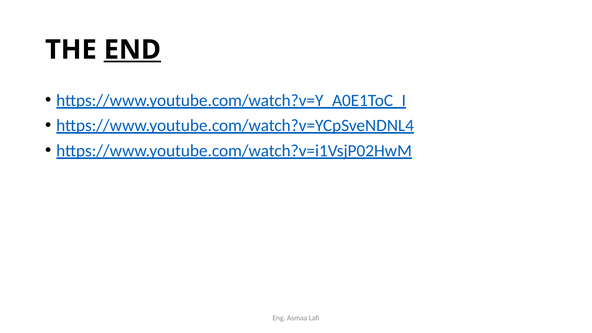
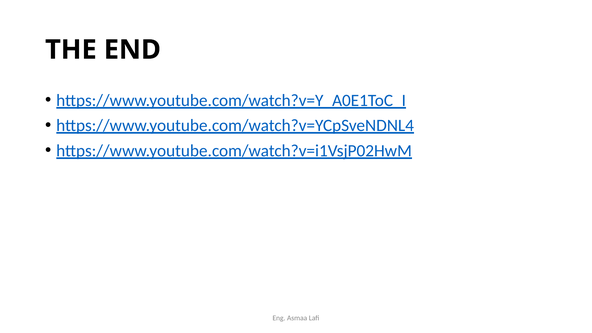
END underline: present -> none (132, 50)
